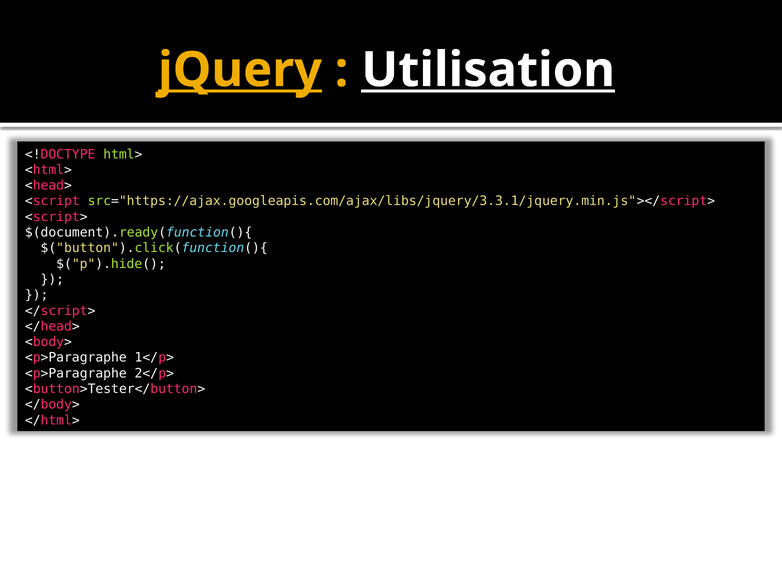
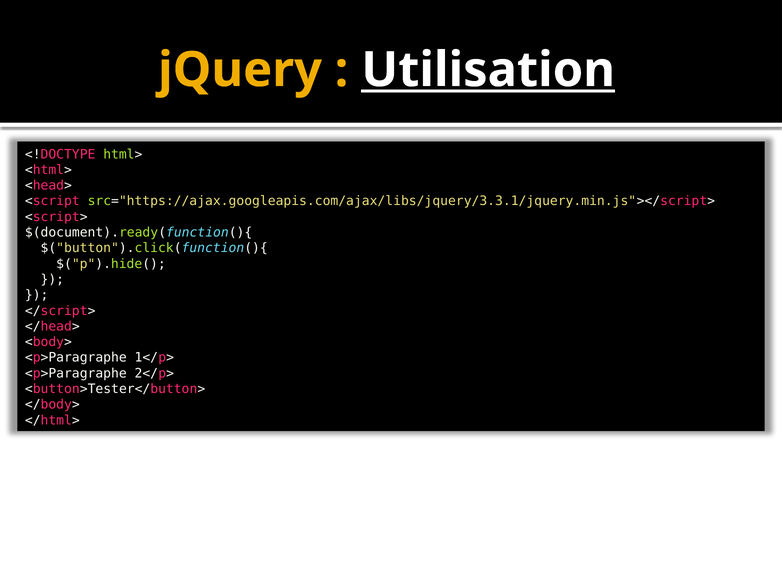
jQuery underline: present -> none (240, 70)
